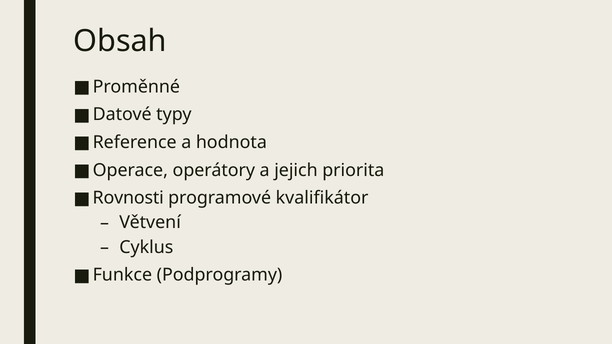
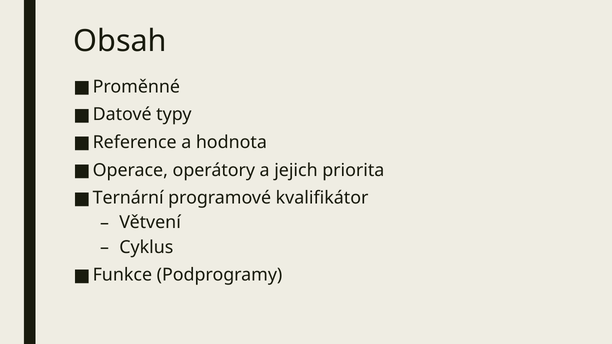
Rovnosti: Rovnosti -> Ternární (128, 198)
